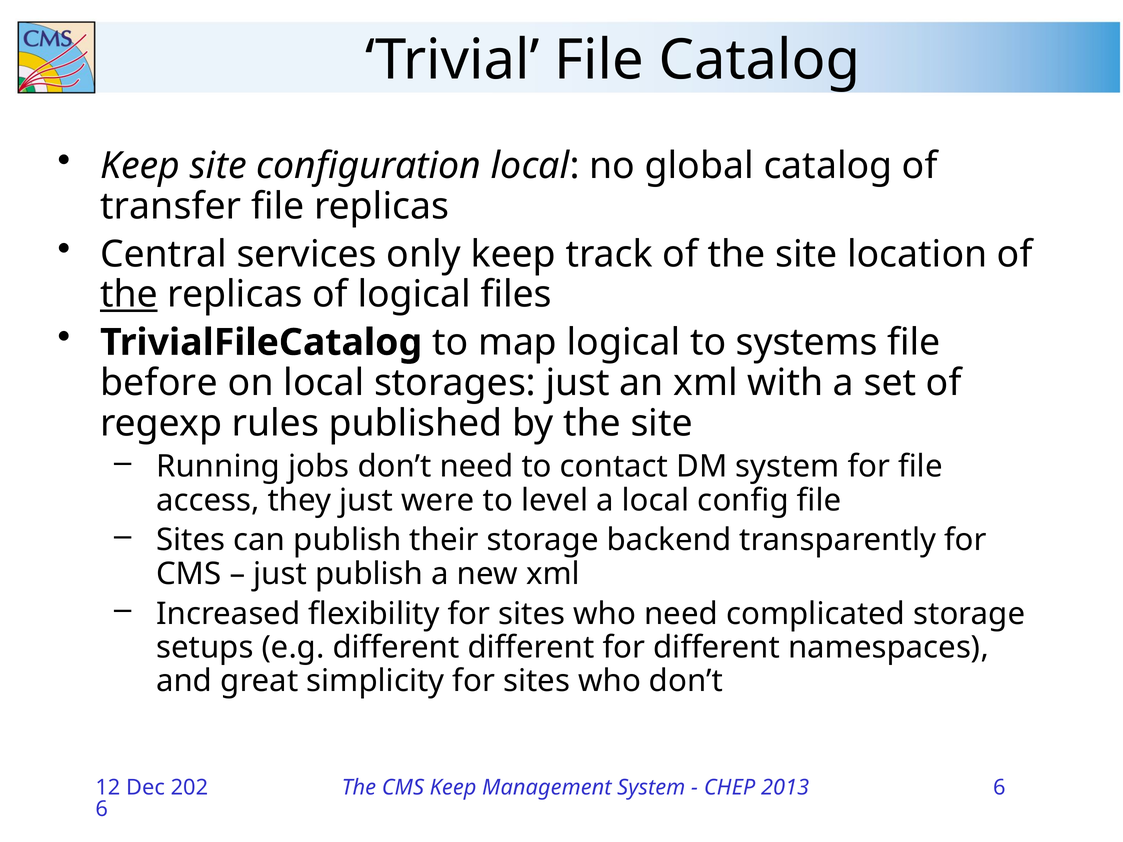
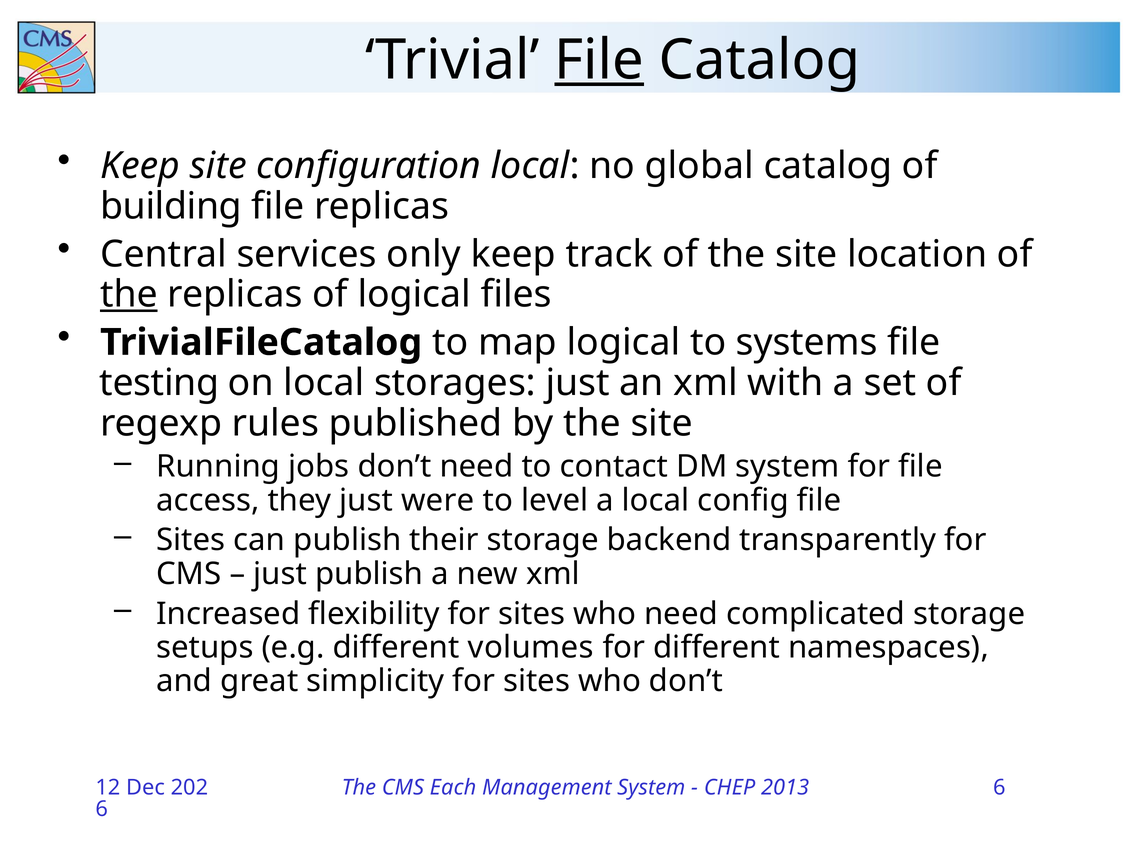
File underline: none -> present (599, 60)
transfer: transfer -> building (171, 206)
before: before -> testing (159, 383)
different different: different -> volumes (531, 648)
CMS Keep: Keep -> Each (453, 788)
